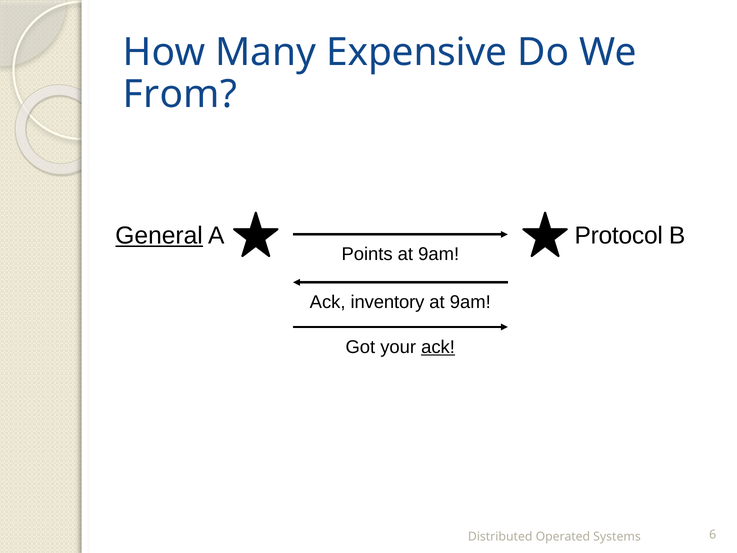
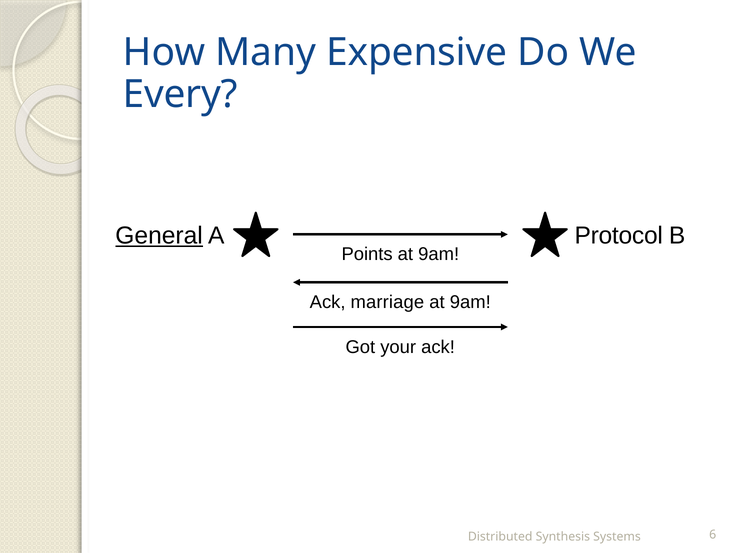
From: From -> Every (180, 94)
inventory: inventory -> marriage (387, 302)
ack underline: present -> none (438, 347)
Operated: Operated -> Synthesis (563, 536)
